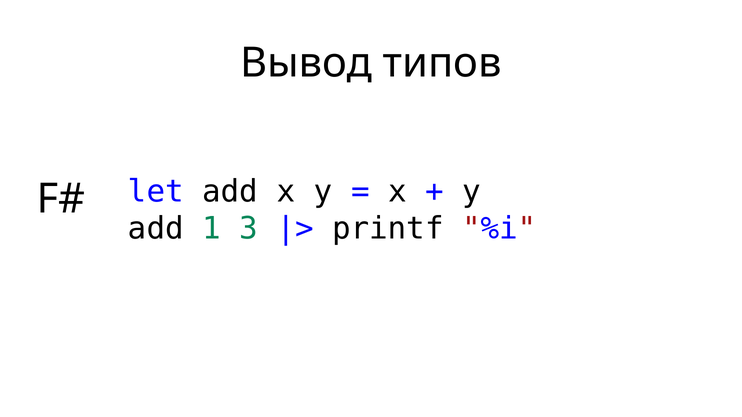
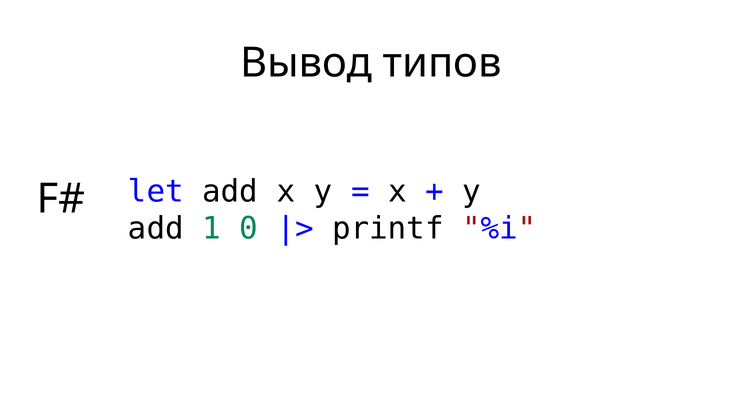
3: 3 -> 0 (249, 229)
